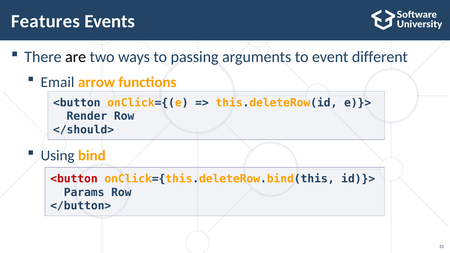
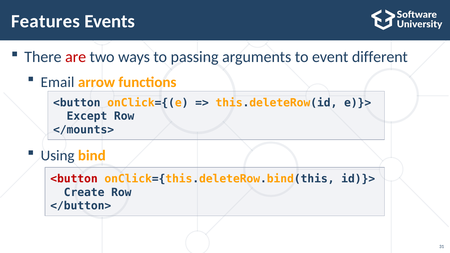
are colour: black -> red (76, 57)
Render: Render -> Except (87, 116)
</should>: </should> -> </mounts> (84, 130)
Params: Params -> Create (84, 192)
